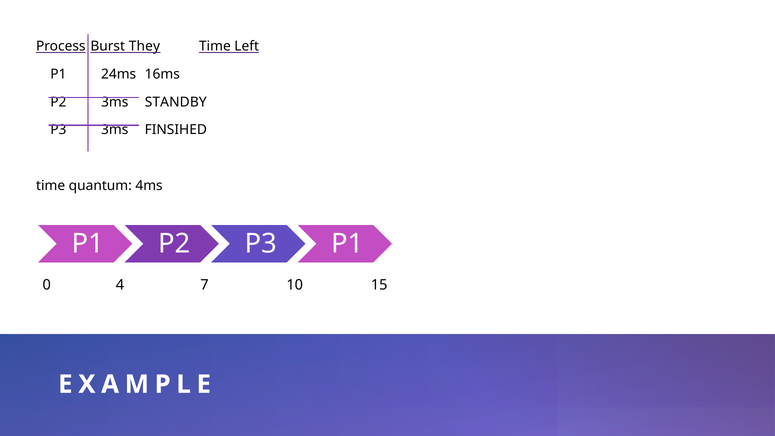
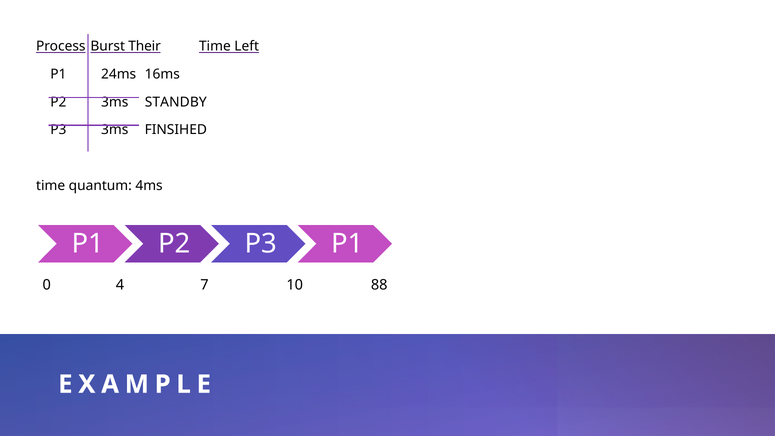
They: They -> Their (145, 46)
15: 15 -> 88 (379, 285)
